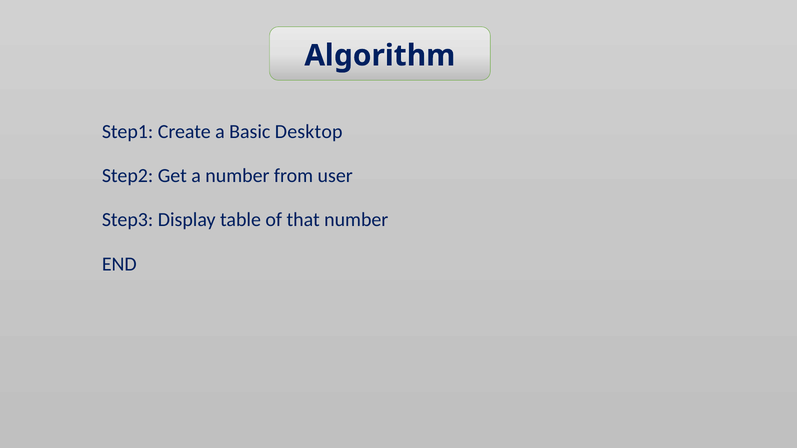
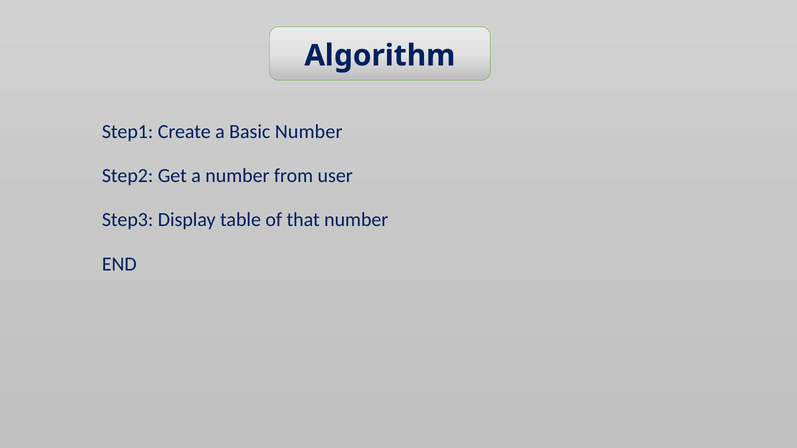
Basic Desktop: Desktop -> Number (309, 132)
